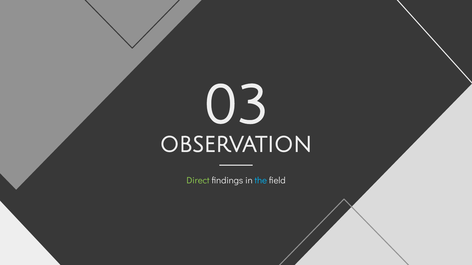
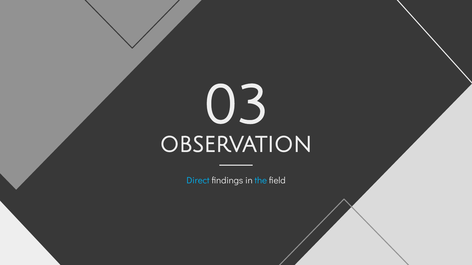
Direct colour: light green -> light blue (198, 181)
